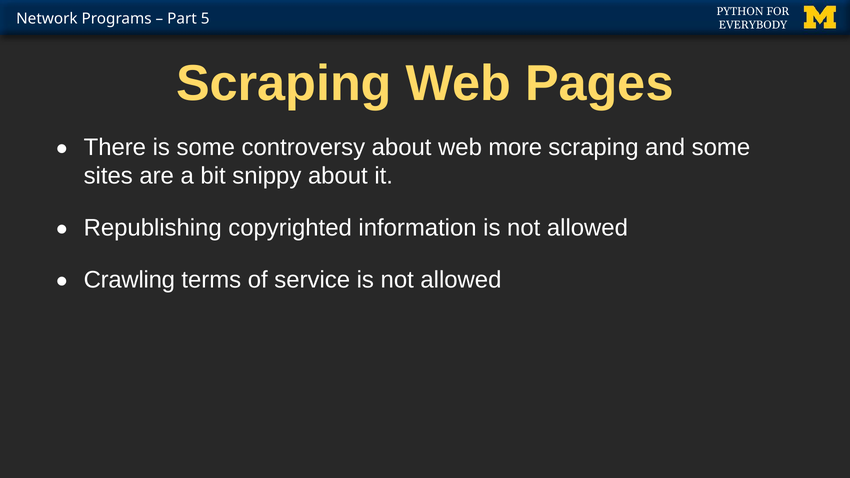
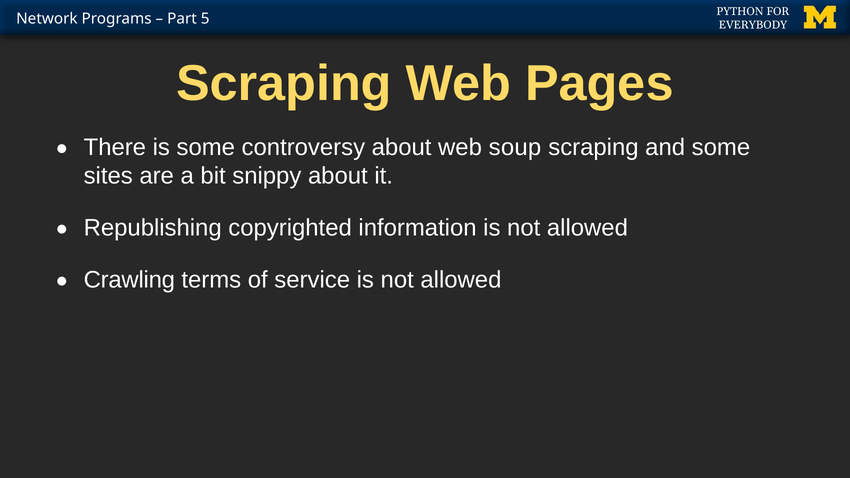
more: more -> soup (515, 147)
